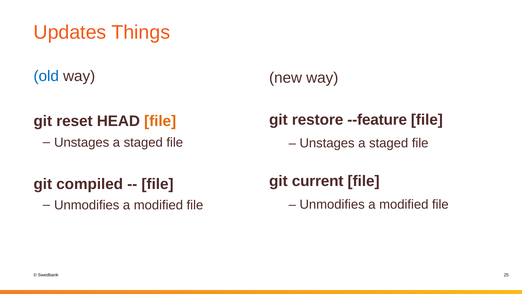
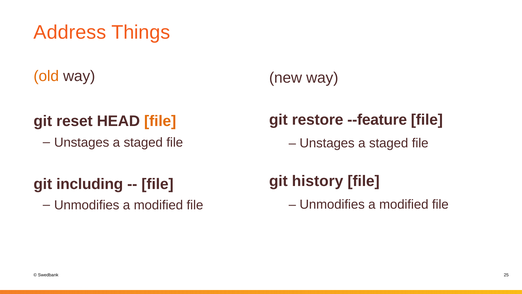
Updates: Updates -> Address (70, 32)
old colour: blue -> orange (46, 76)
current: current -> history (318, 181)
compiled: compiled -> including (90, 184)
